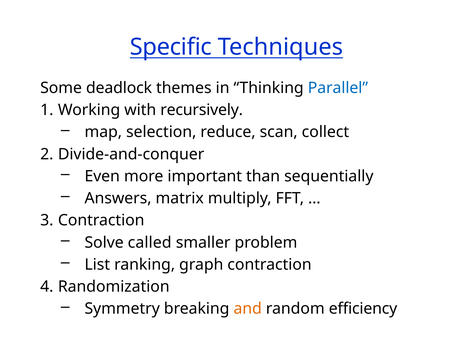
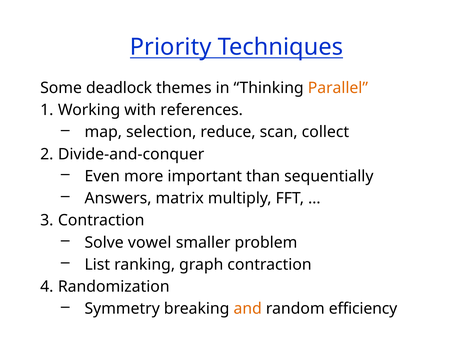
Specific: Specific -> Priority (171, 47)
Parallel colour: blue -> orange (338, 88)
recursively: recursively -> references (202, 110)
called: called -> vowel (150, 242)
